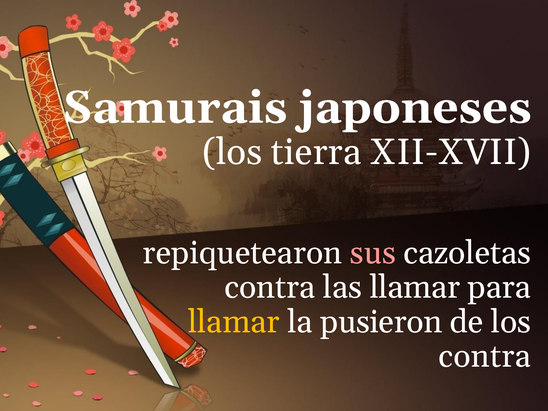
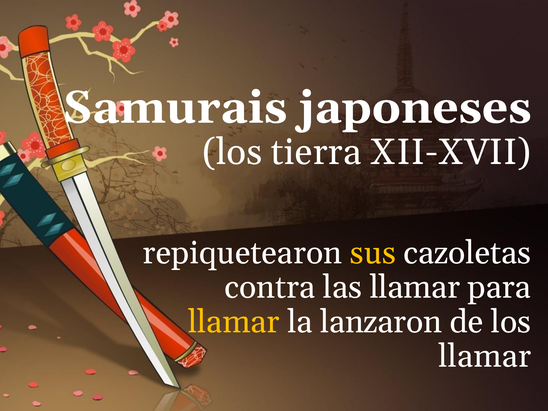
sus colour: pink -> yellow (373, 253)
pusieron: pusieron -> lanzaron (381, 322)
contra: contra -> llamar (485, 356)
